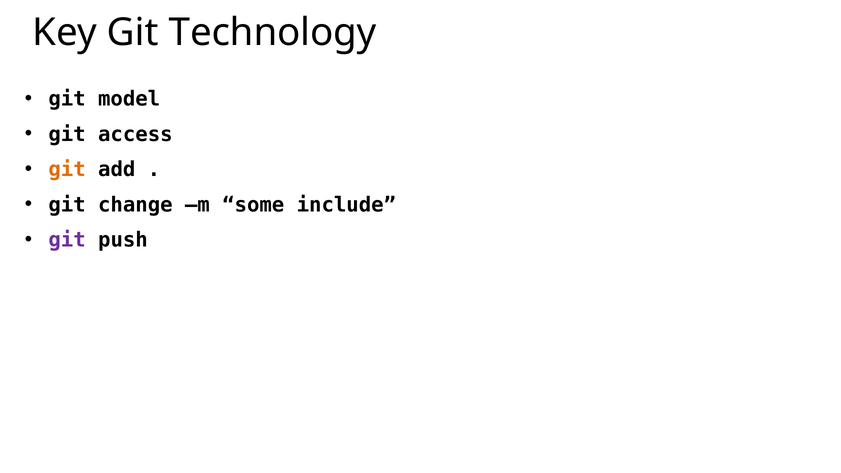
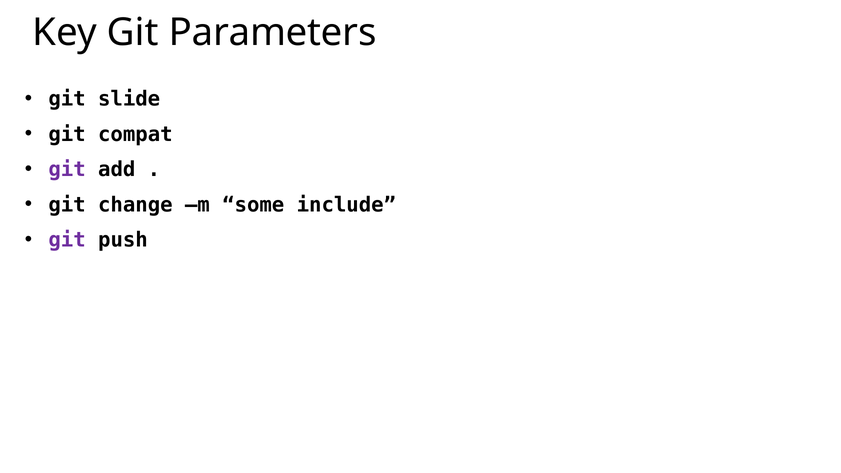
Technology: Technology -> Parameters (273, 33)
model: model -> slide (129, 99)
access: access -> compat (135, 134)
git colour: orange -> purple (67, 169)
